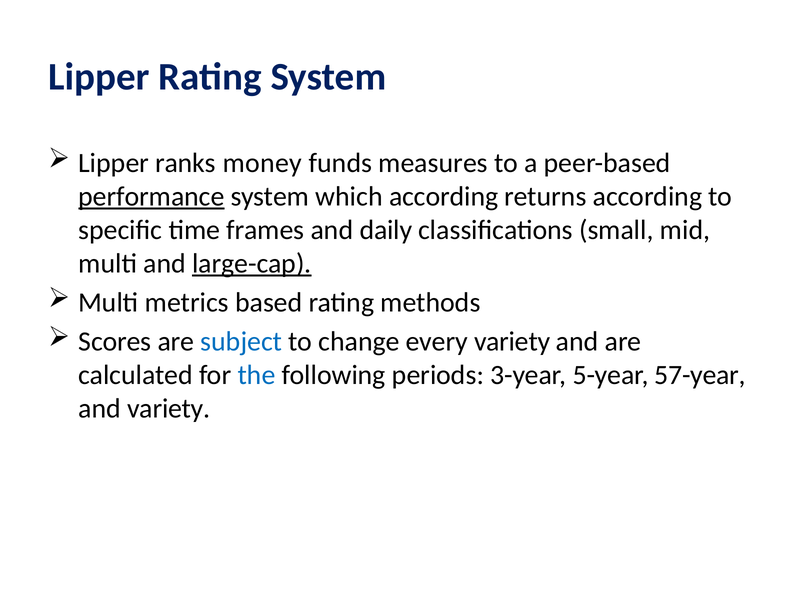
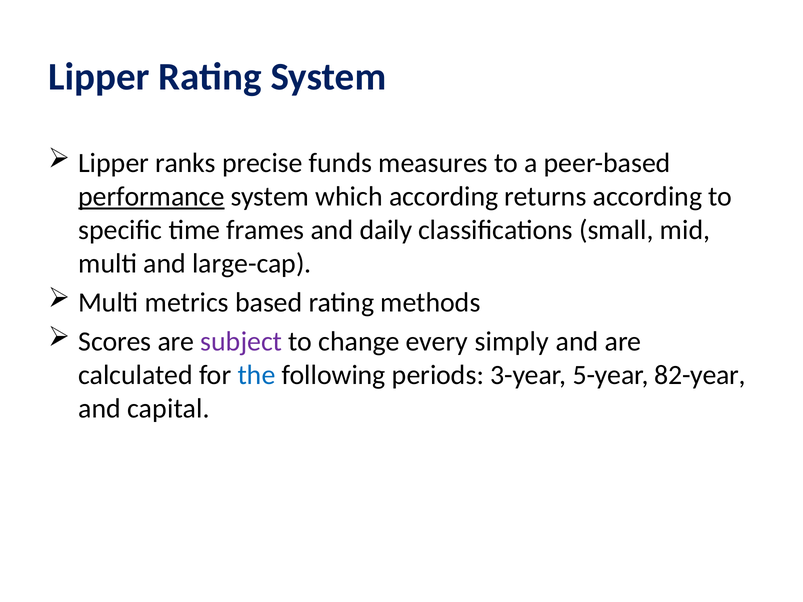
money: money -> precise (262, 163)
large-cap underline: present -> none (252, 264)
subject colour: blue -> purple (241, 342)
every variety: variety -> simply (512, 342)
57-year: 57-year -> 82-year (700, 375)
and variety: variety -> capital (169, 408)
